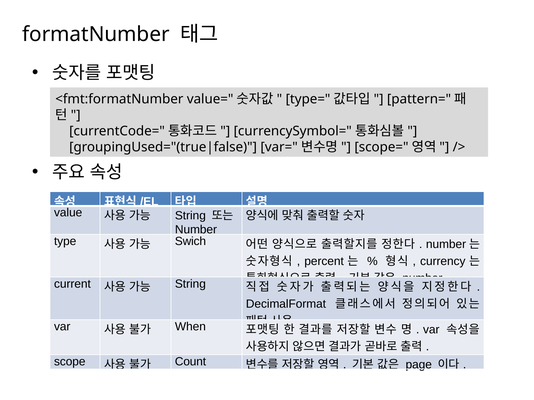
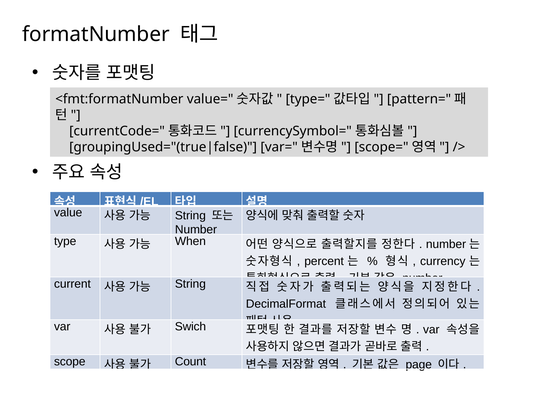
Swich: Swich -> When (190, 241)
When: When -> Swich (190, 327)
